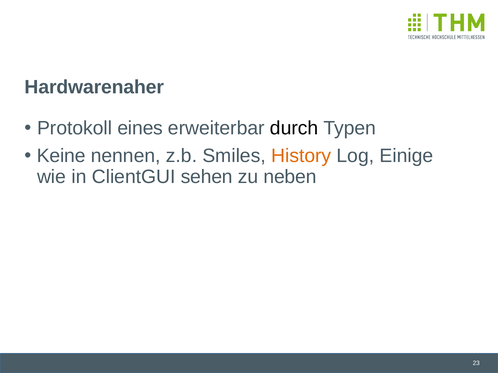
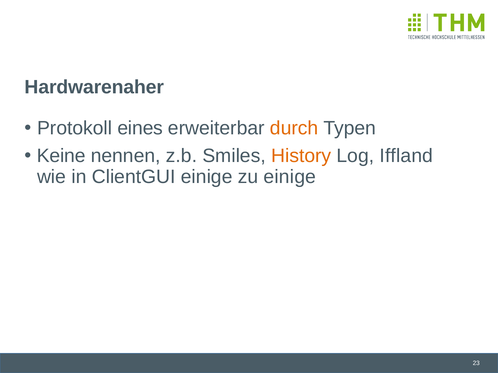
durch colour: black -> orange (294, 128)
Einige: Einige -> Iffland (406, 156)
ClientGUI sehen: sehen -> einige (207, 177)
zu neben: neben -> einige (290, 177)
